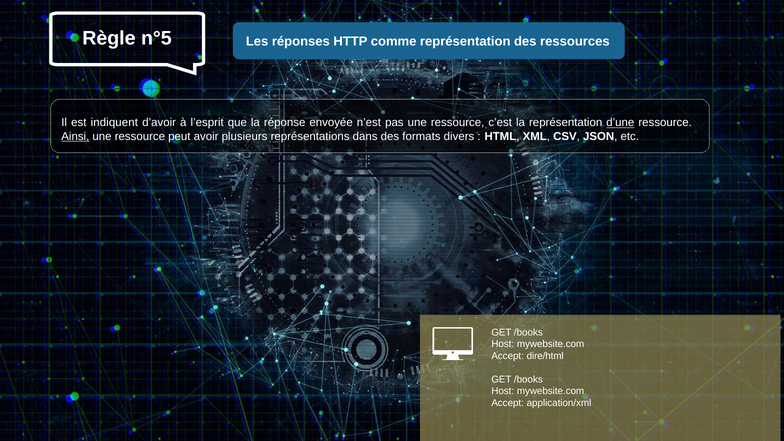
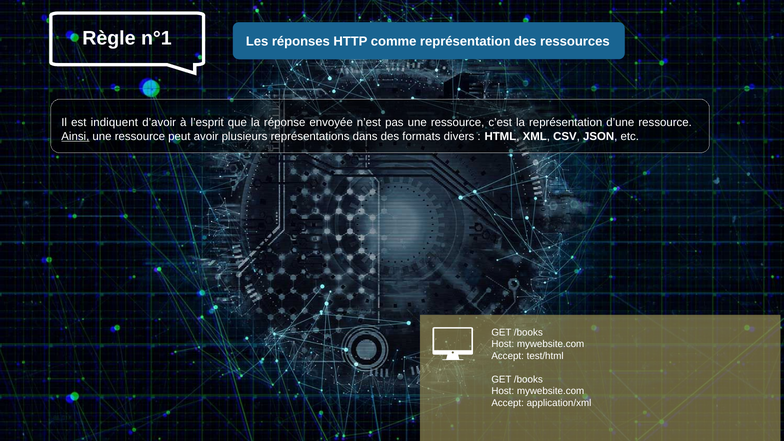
n°5: n°5 -> n°1 (156, 38)
d’une underline: present -> none (620, 123)
dire/html: dire/html -> test/html (545, 356)
